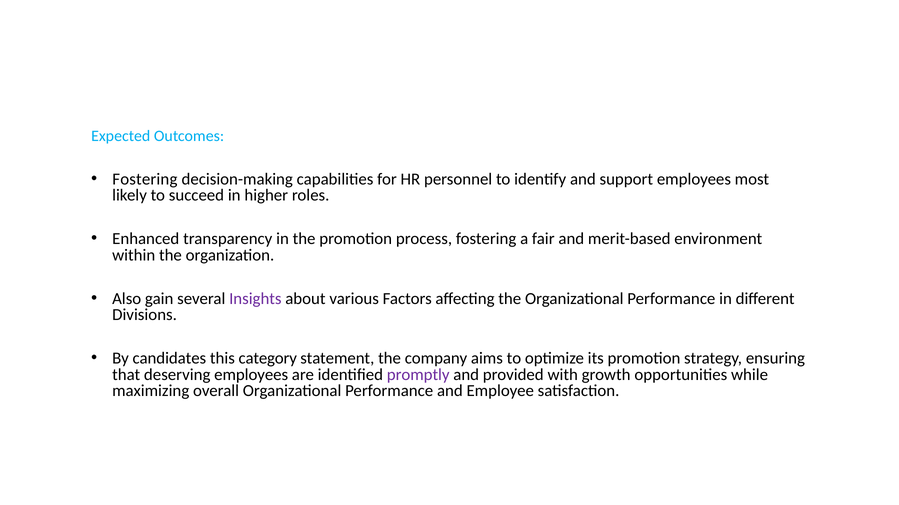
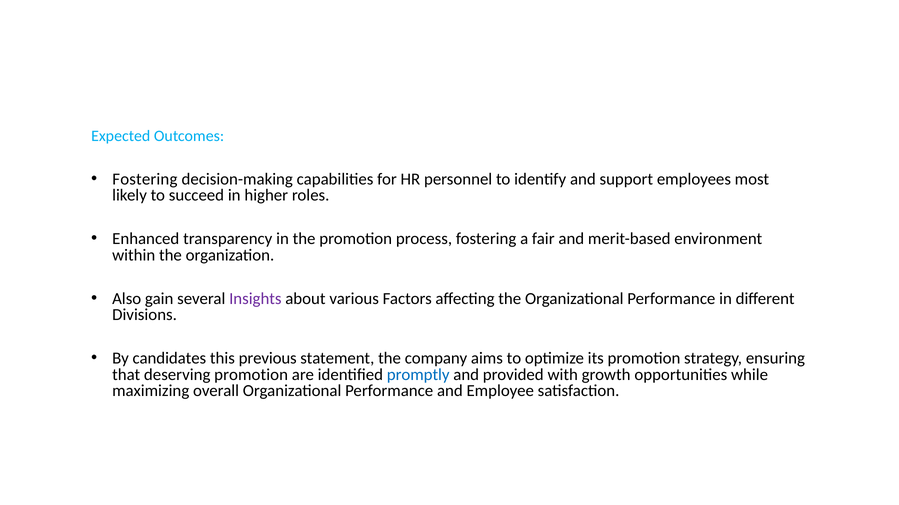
category: category -> previous (268, 359)
deserving employees: employees -> promotion (251, 375)
promptly colour: purple -> blue (418, 375)
